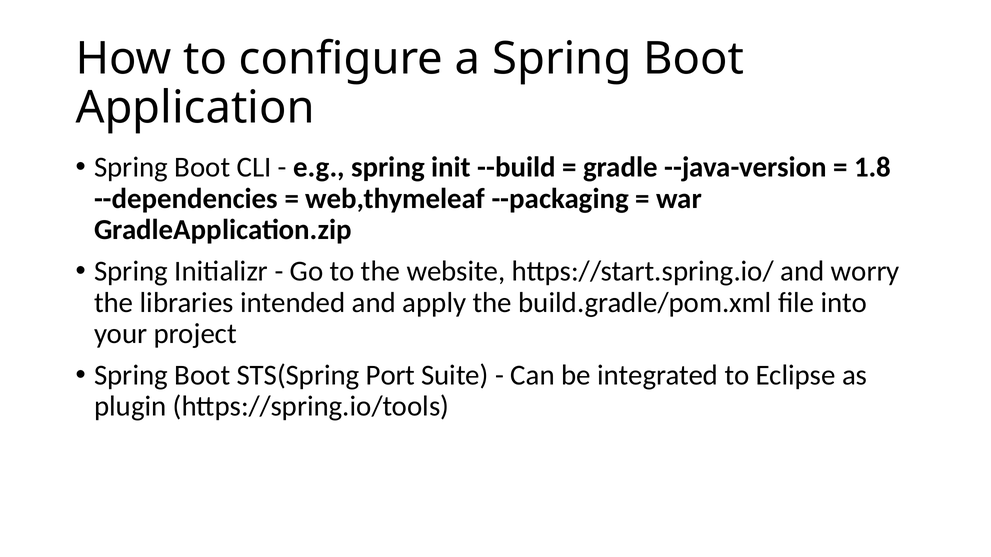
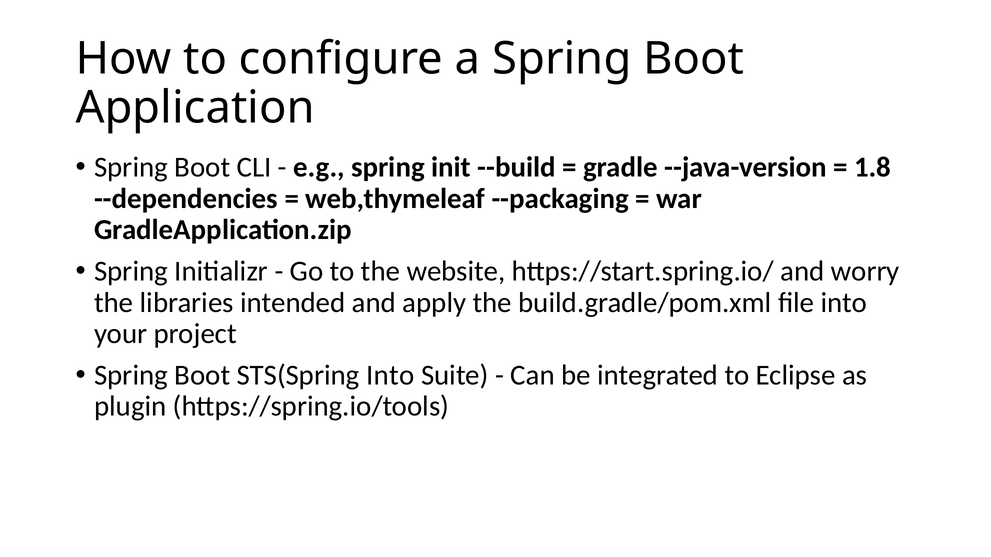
STS(Spring Port: Port -> Into (390, 376)
